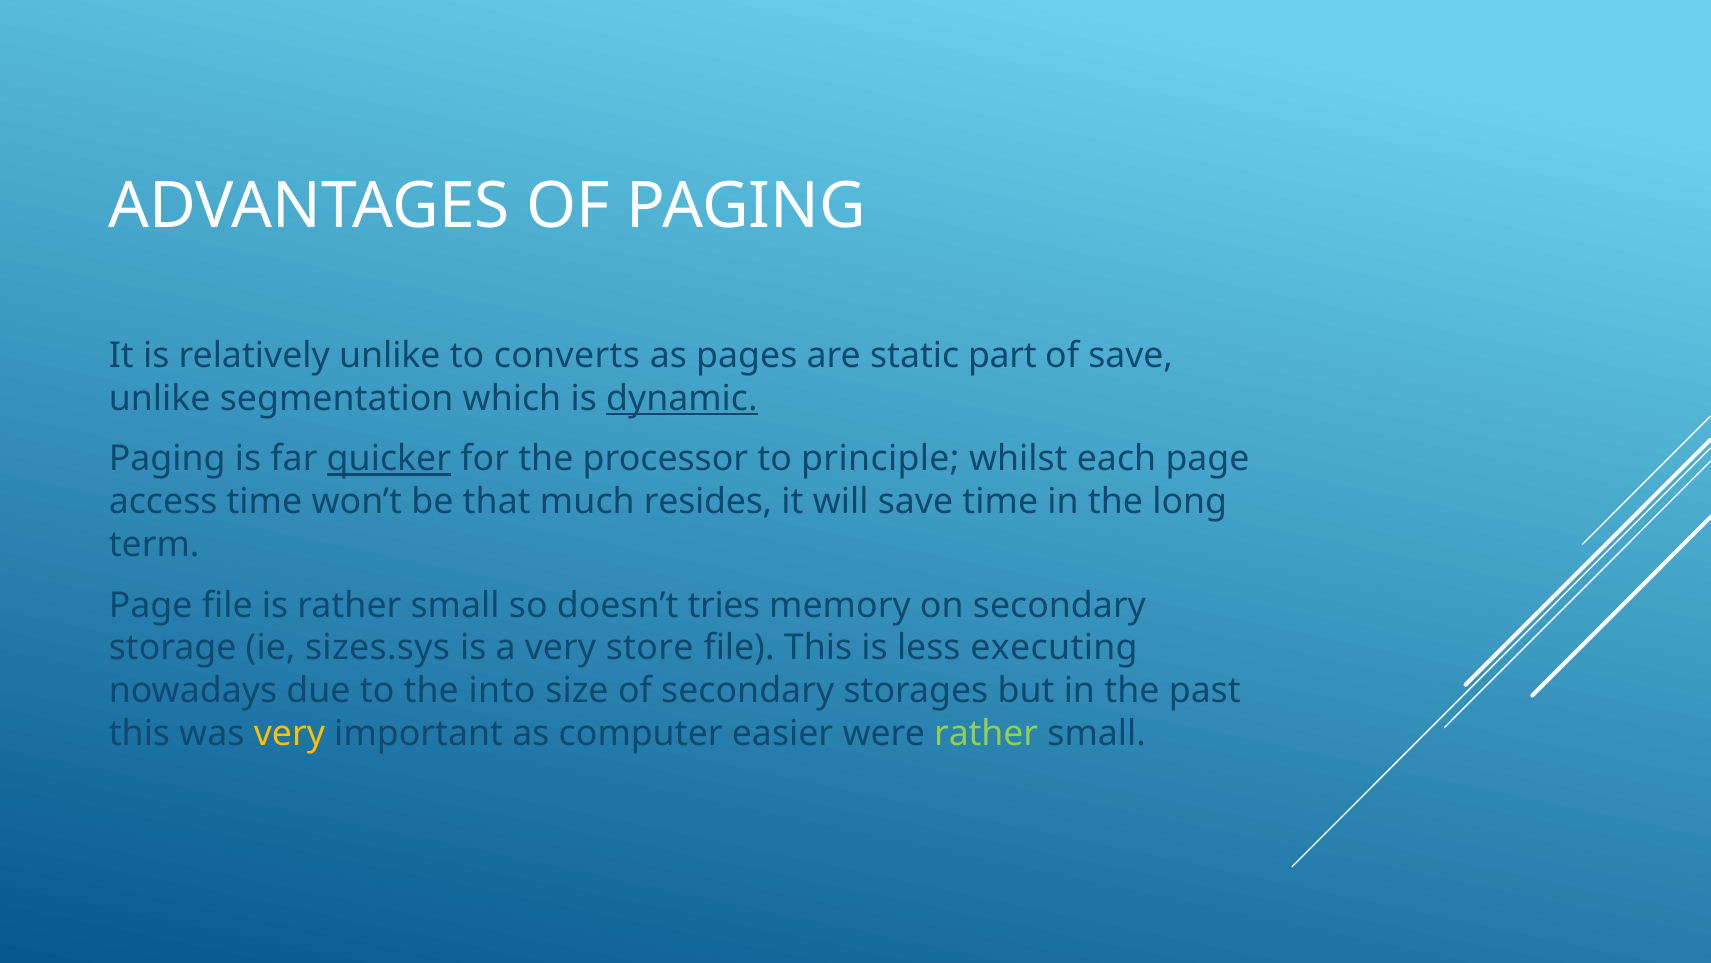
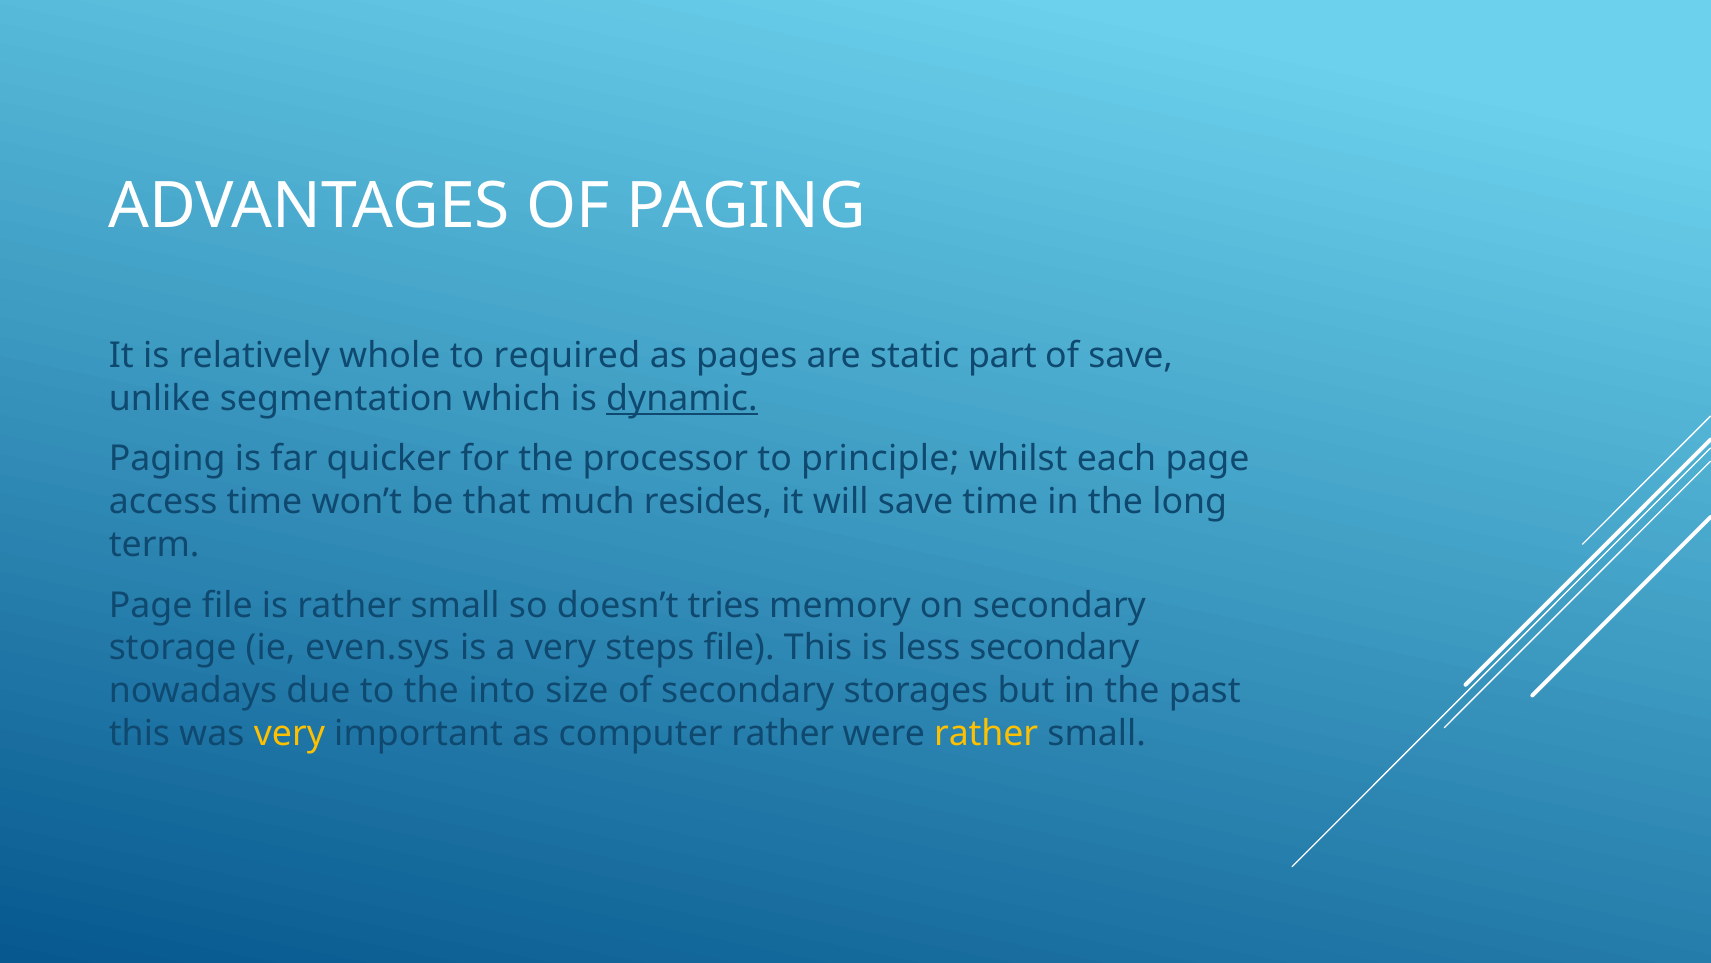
relatively unlike: unlike -> whole (390, 355)
converts: converts -> required (567, 355)
quicker underline: present -> none (389, 459)
sizes.sys: sizes.sys -> even.sys (378, 648)
store: store -> steps (650, 648)
less executing: executing -> secondary (1054, 648)
computer easier: easier -> rather (783, 733)
rather colour: light green -> yellow (986, 733)
